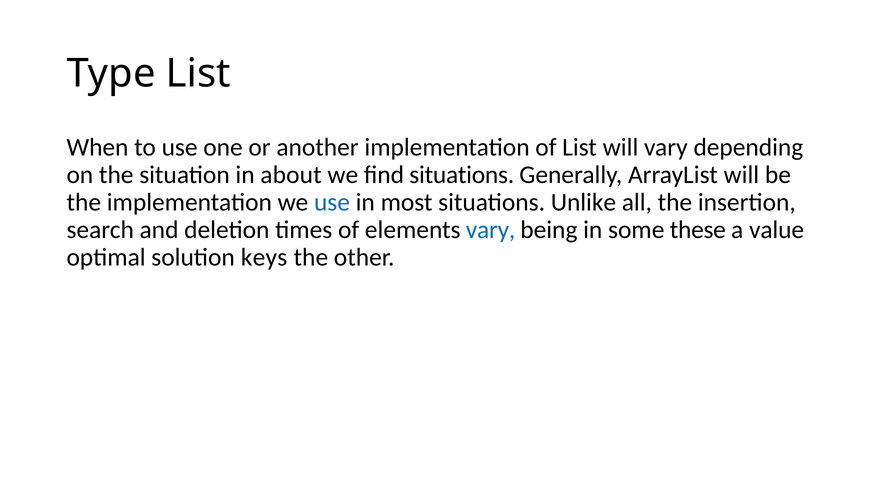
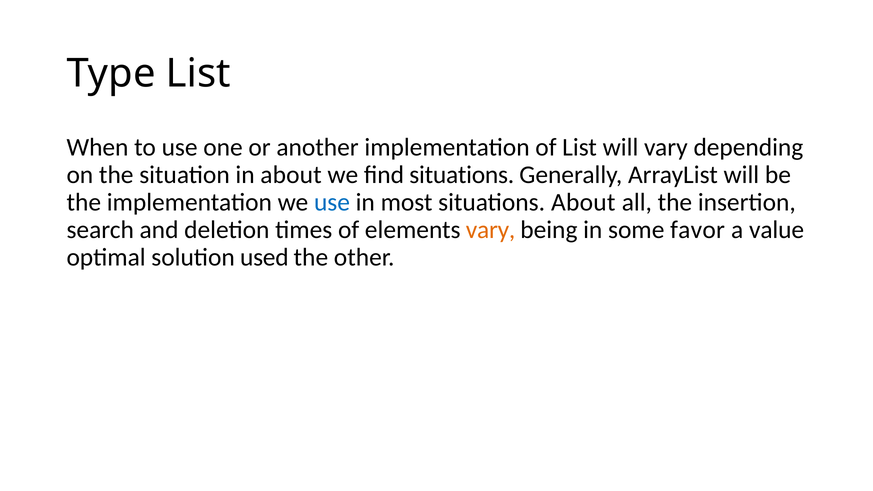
situations Unlike: Unlike -> About (583, 203)
vary colour: blue -> orange (491, 230)
these: these -> favor (698, 230)
keys: keys -> used (264, 258)
